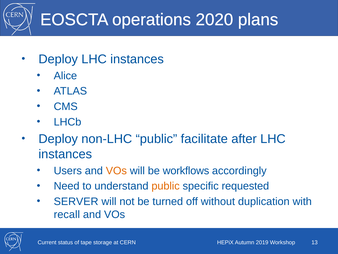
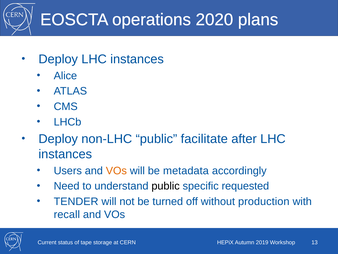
workflows: workflows -> metadata (186, 170)
public colour: orange -> black (166, 186)
SERVER: SERVER -> TENDER (76, 201)
duplication: duplication -> production (264, 201)
